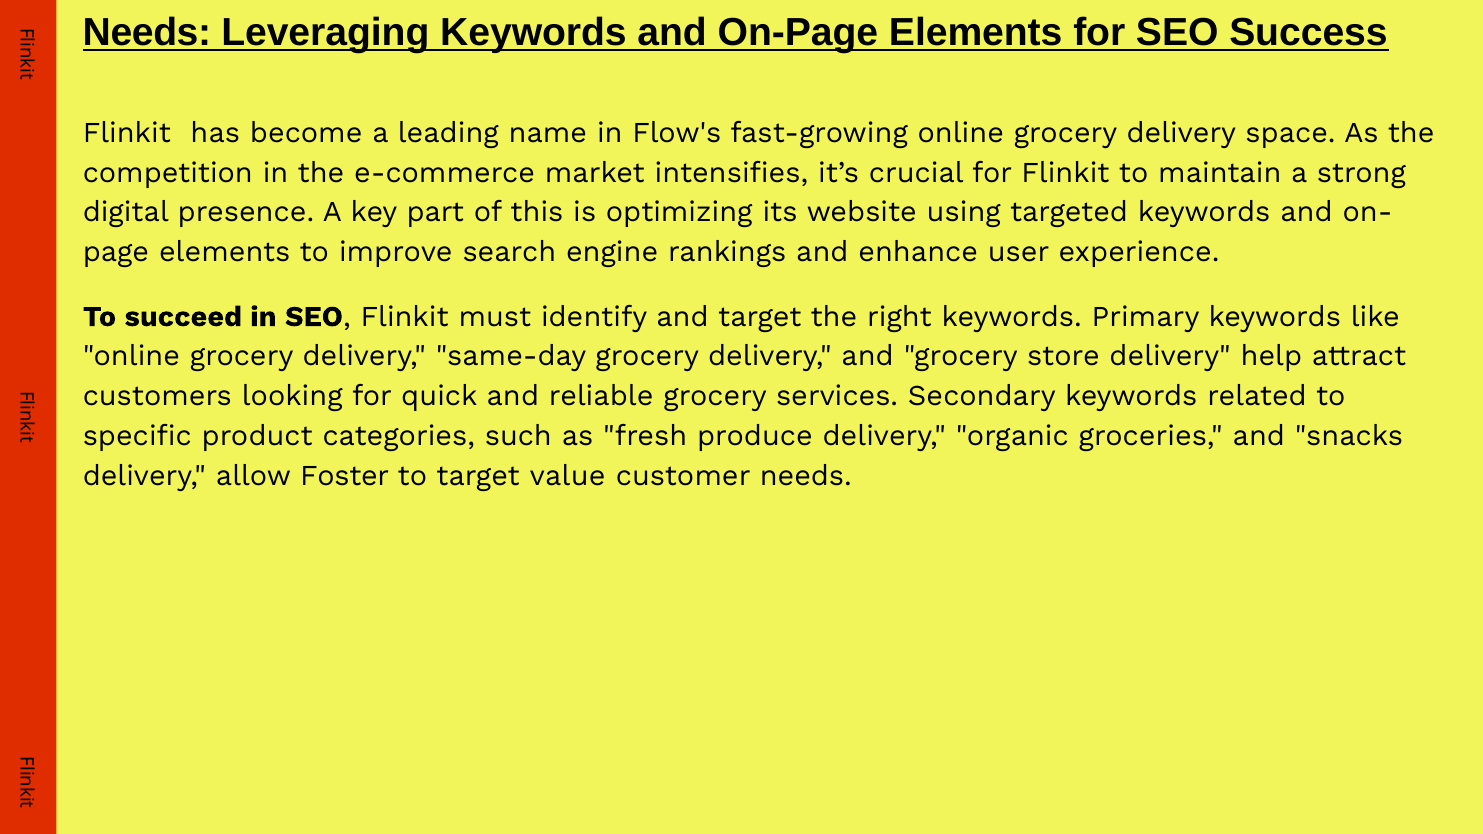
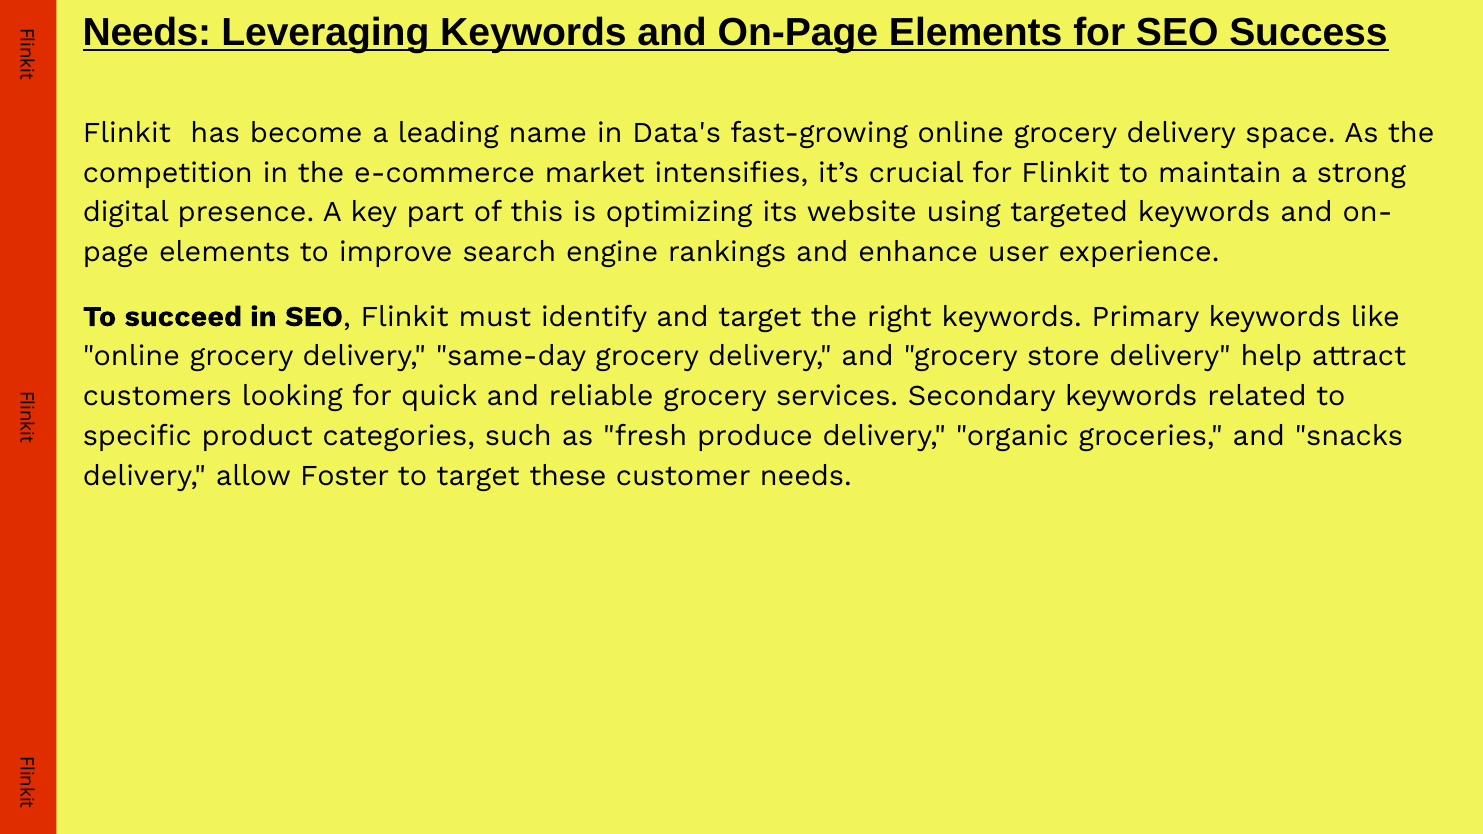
Flow's: Flow's -> Data's (677, 133)
value: value -> these (568, 476)
